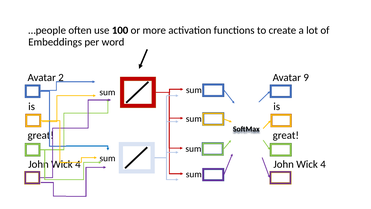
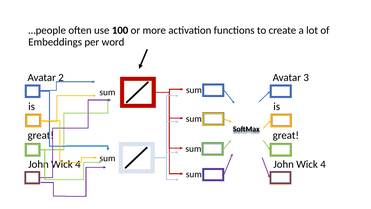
9: 9 -> 3 (306, 77)
